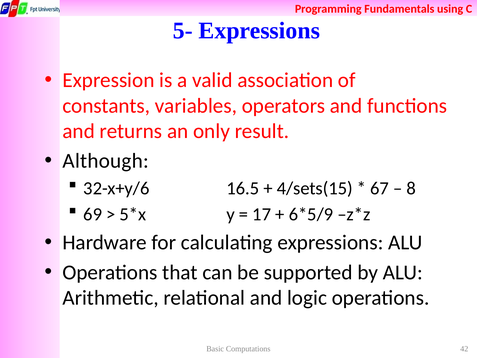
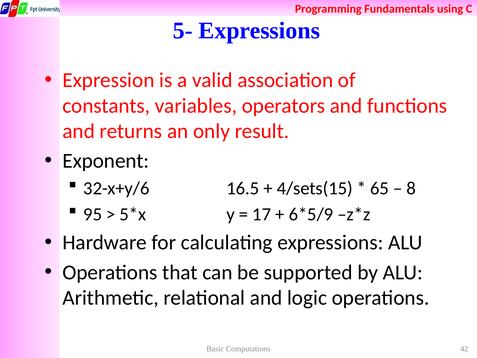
Although: Although -> Exponent (106, 161)
67: 67 -> 65 (380, 188)
69: 69 -> 95 (93, 214)
